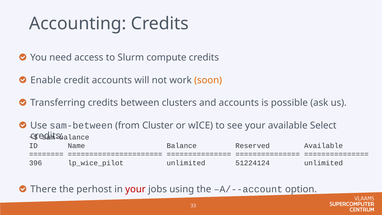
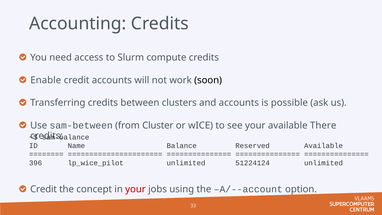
soon colour: orange -> black (208, 80)
Select: Select -> There (323, 125)
There: There -> Credit (44, 189)
perhost: perhost -> concept (94, 189)
